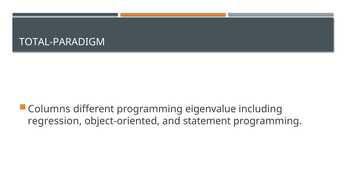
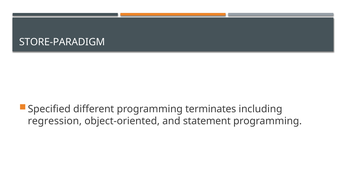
TOTAL-PARADIGM: TOTAL-PARADIGM -> STORE-PARADIGM (62, 42)
Columns: Columns -> Specified (49, 109)
eigenvalue: eigenvalue -> terminates (211, 109)
